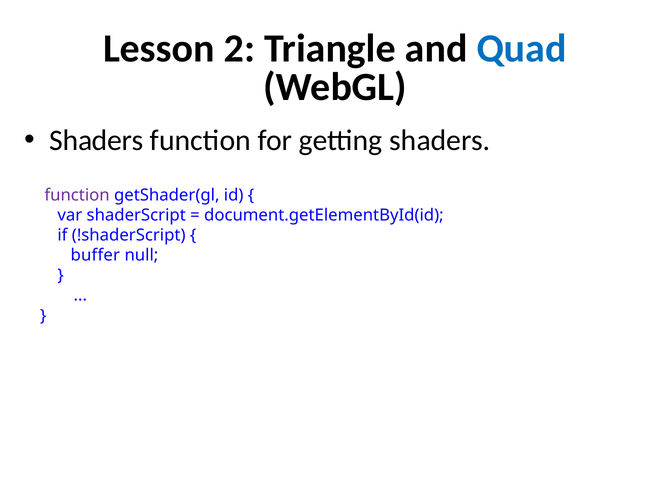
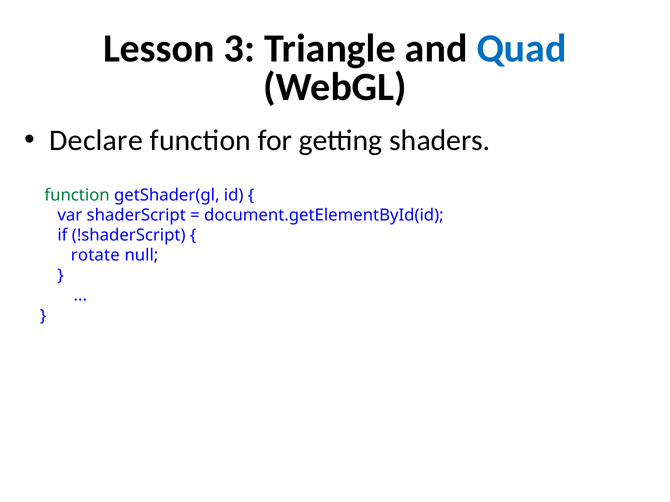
2: 2 -> 3 (239, 49)
Shaders: Shaders -> Declare (96, 141)
function colour: purple -> green (77, 195)
buffer: buffer -> rotate (95, 256)
